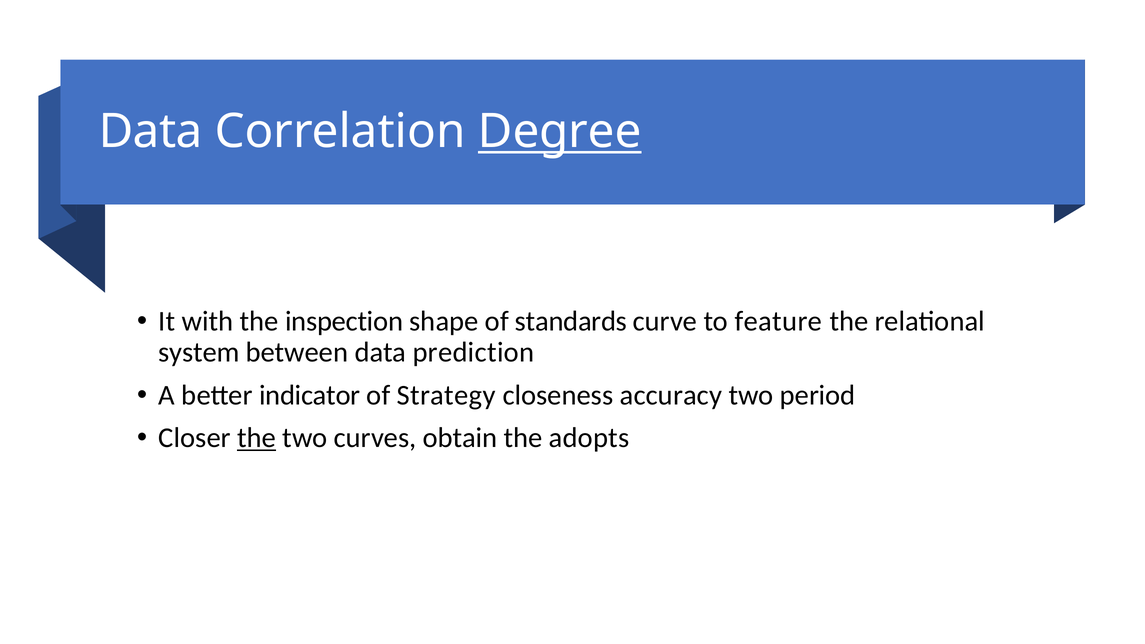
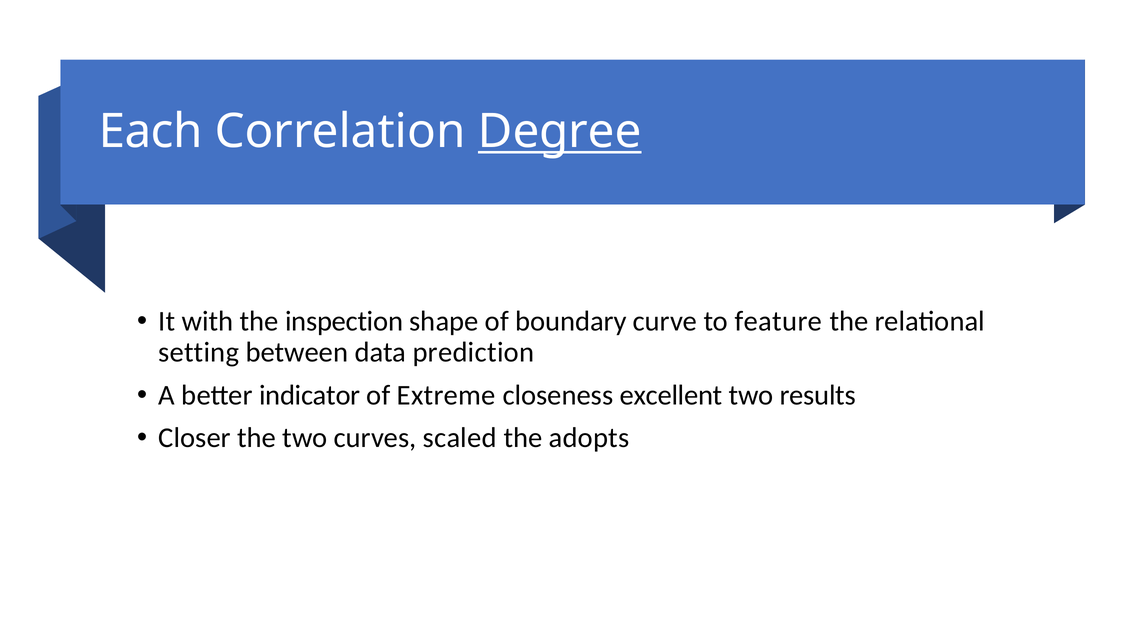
Data: Data -> Each (151, 132)
standards: standards -> boundary (571, 322)
system: system -> setting (199, 352)
Strategy: Strategy -> Extreme (446, 395)
accuracy: accuracy -> excellent (671, 395)
period: period -> results (818, 395)
the underline: present -> none (257, 438)
obtain: obtain -> scaled (460, 438)
